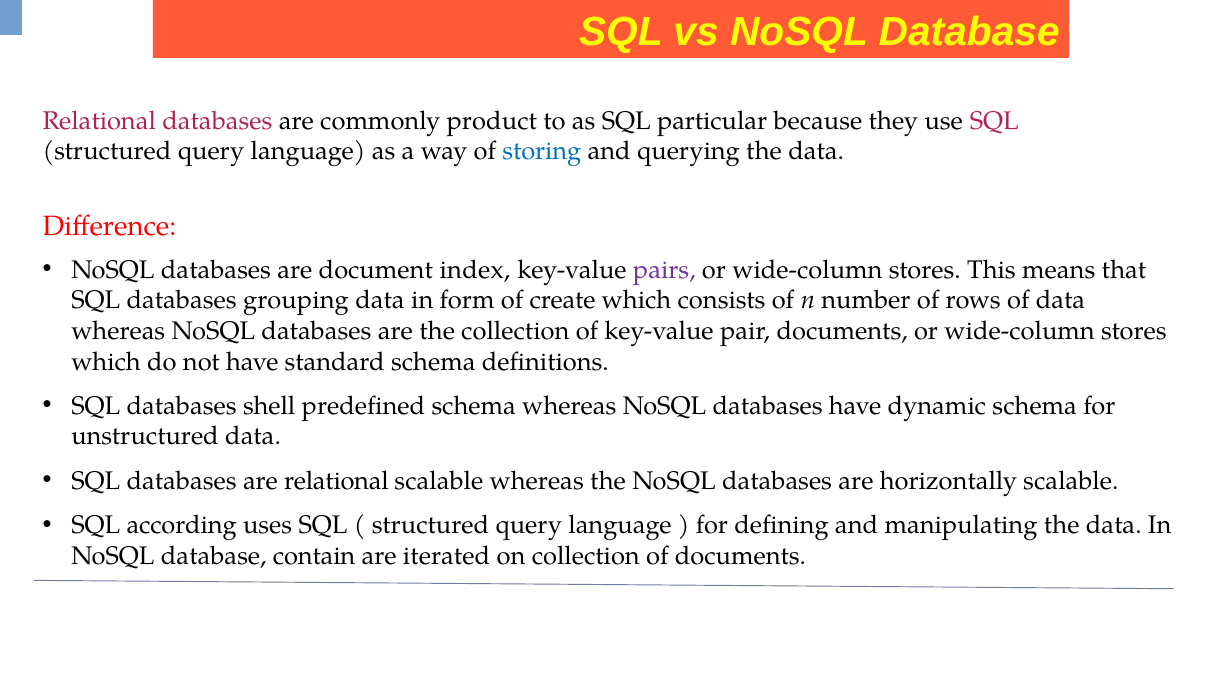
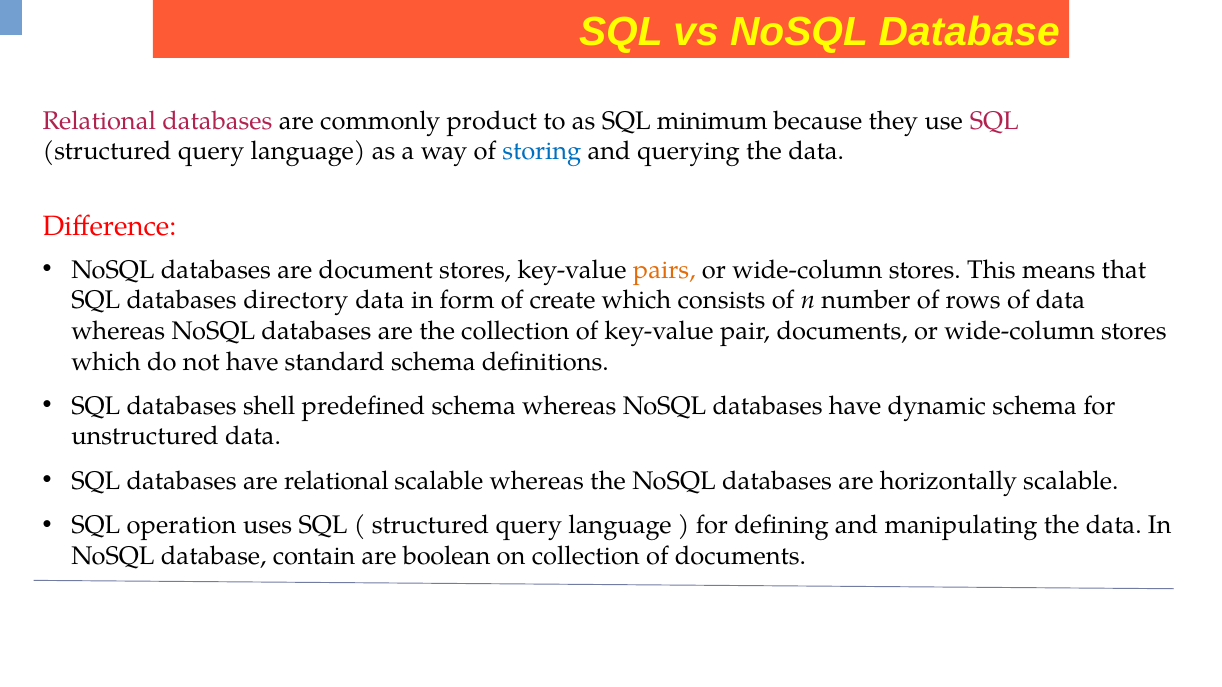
particular: particular -> minimum (712, 121)
document index: index -> stores (475, 270)
pairs colour: purple -> orange (664, 270)
grouping: grouping -> directory (296, 301)
according: according -> operation (181, 525)
iterated: iterated -> boolean (447, 556)
